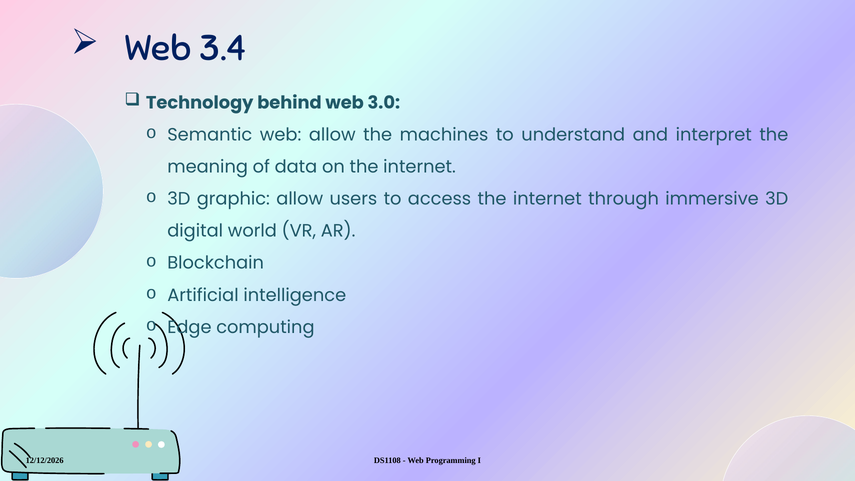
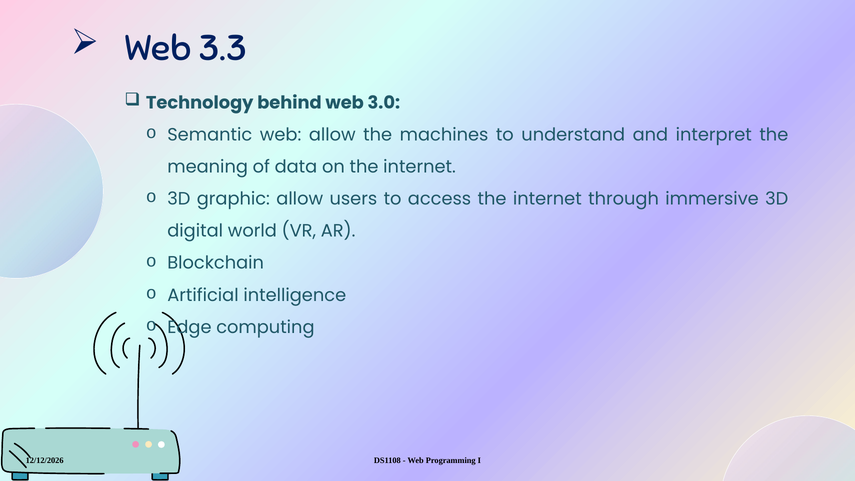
3.4: 3.4 -> 3.3 (223, 48)
